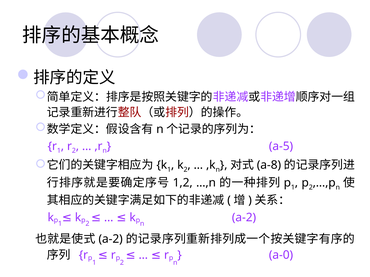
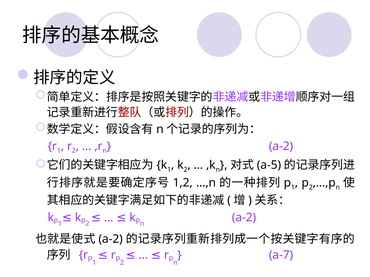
a-5: a-5 -> a-2 (281, 146)
a-8: a-8 -> a-5 (269, 165)
a-0: a-0 -> a-7 (281, 255)
